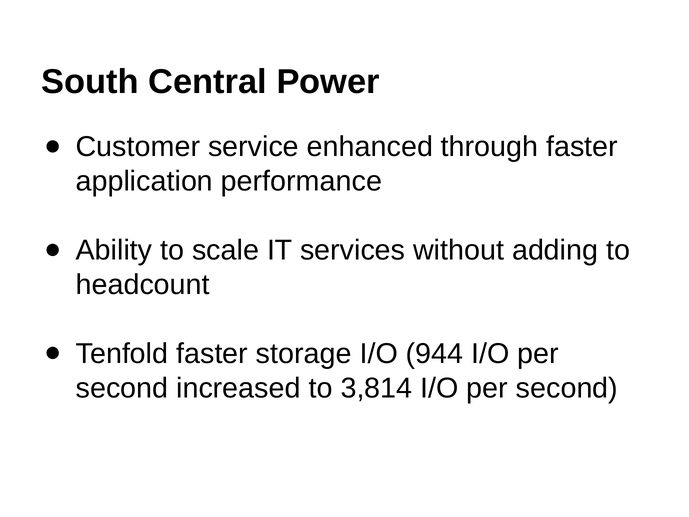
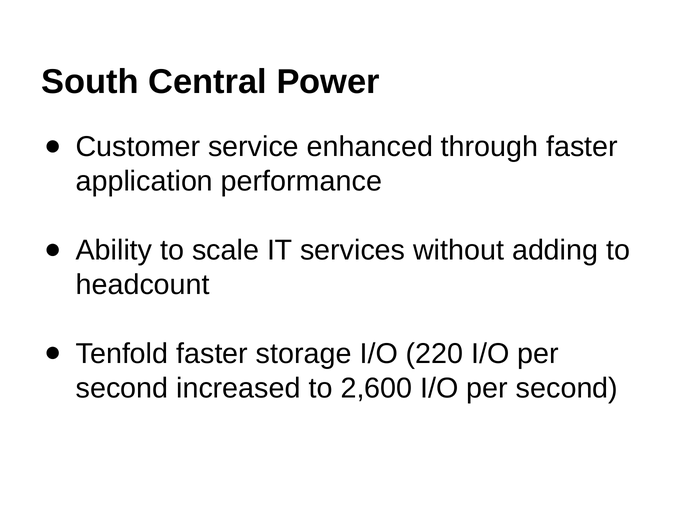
944: 944 -> 220 (435, 353)
3,814: 3,814 -> 2,600 (376, 388)
